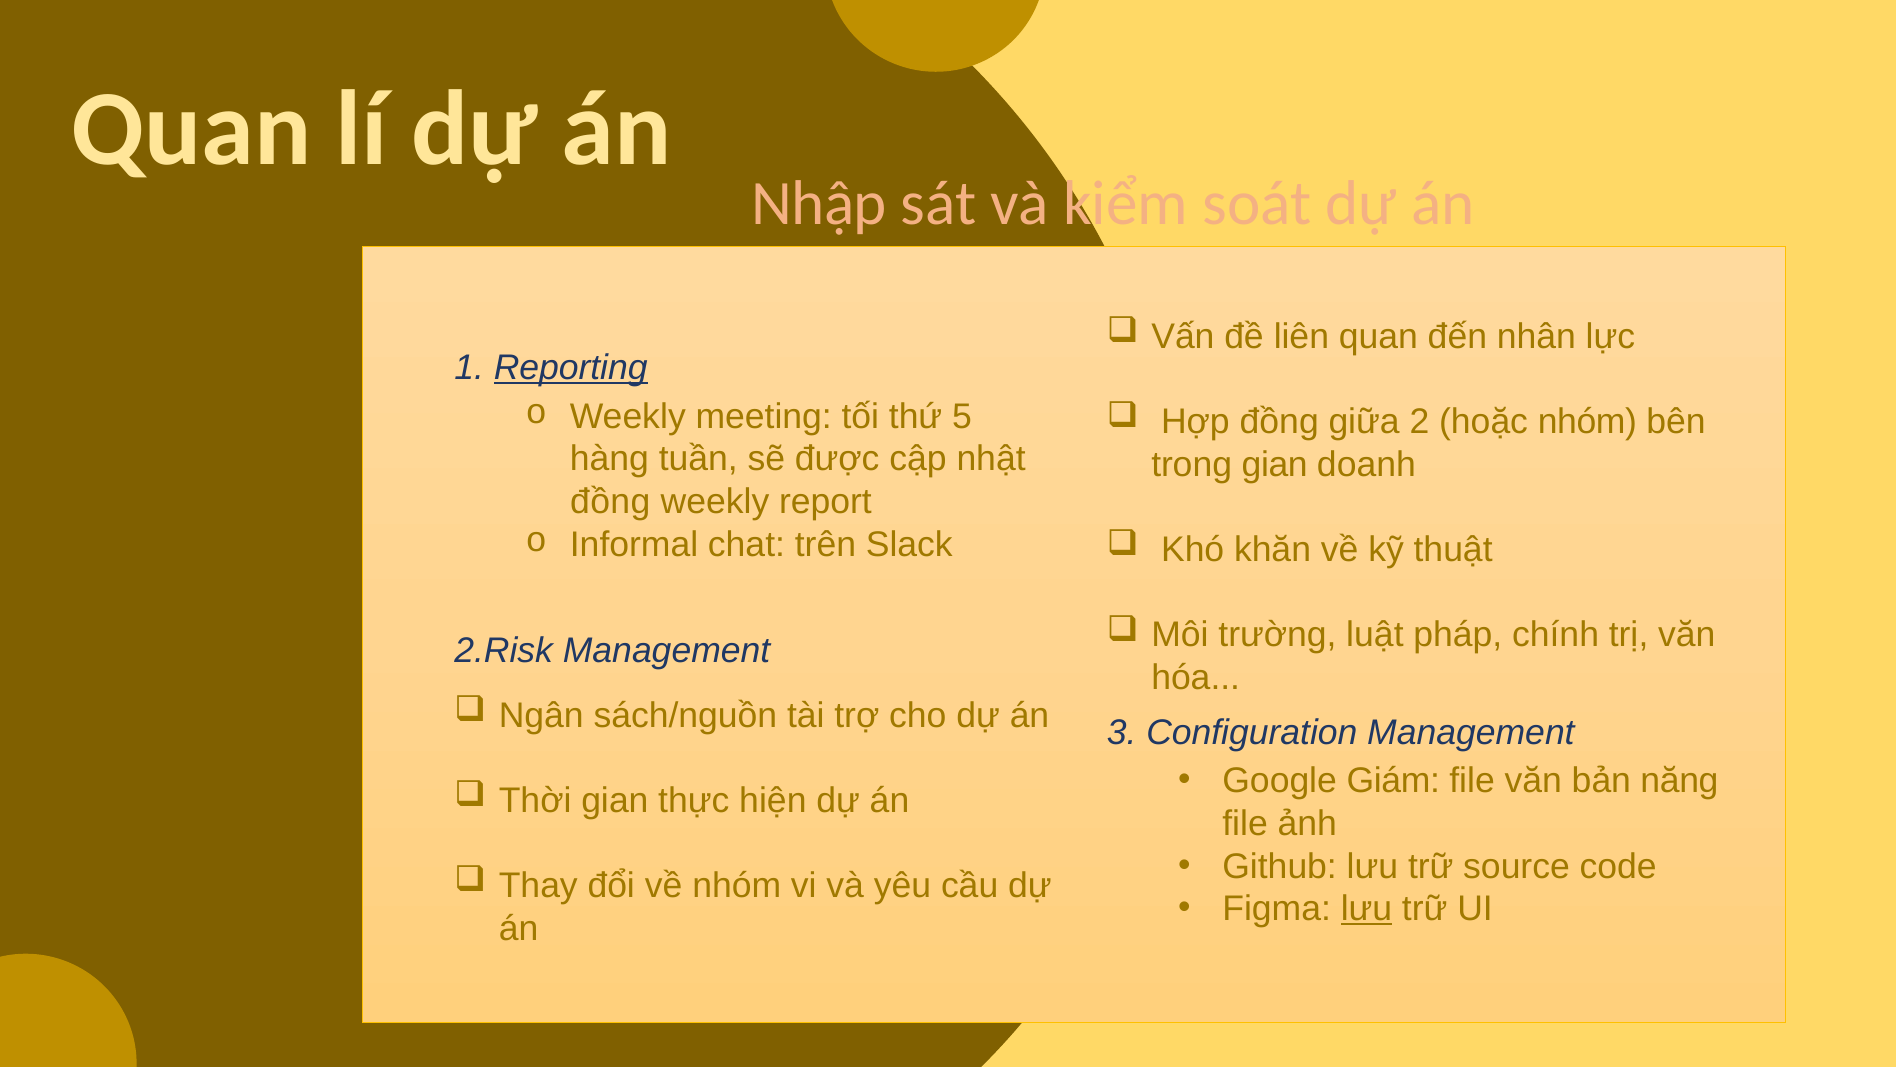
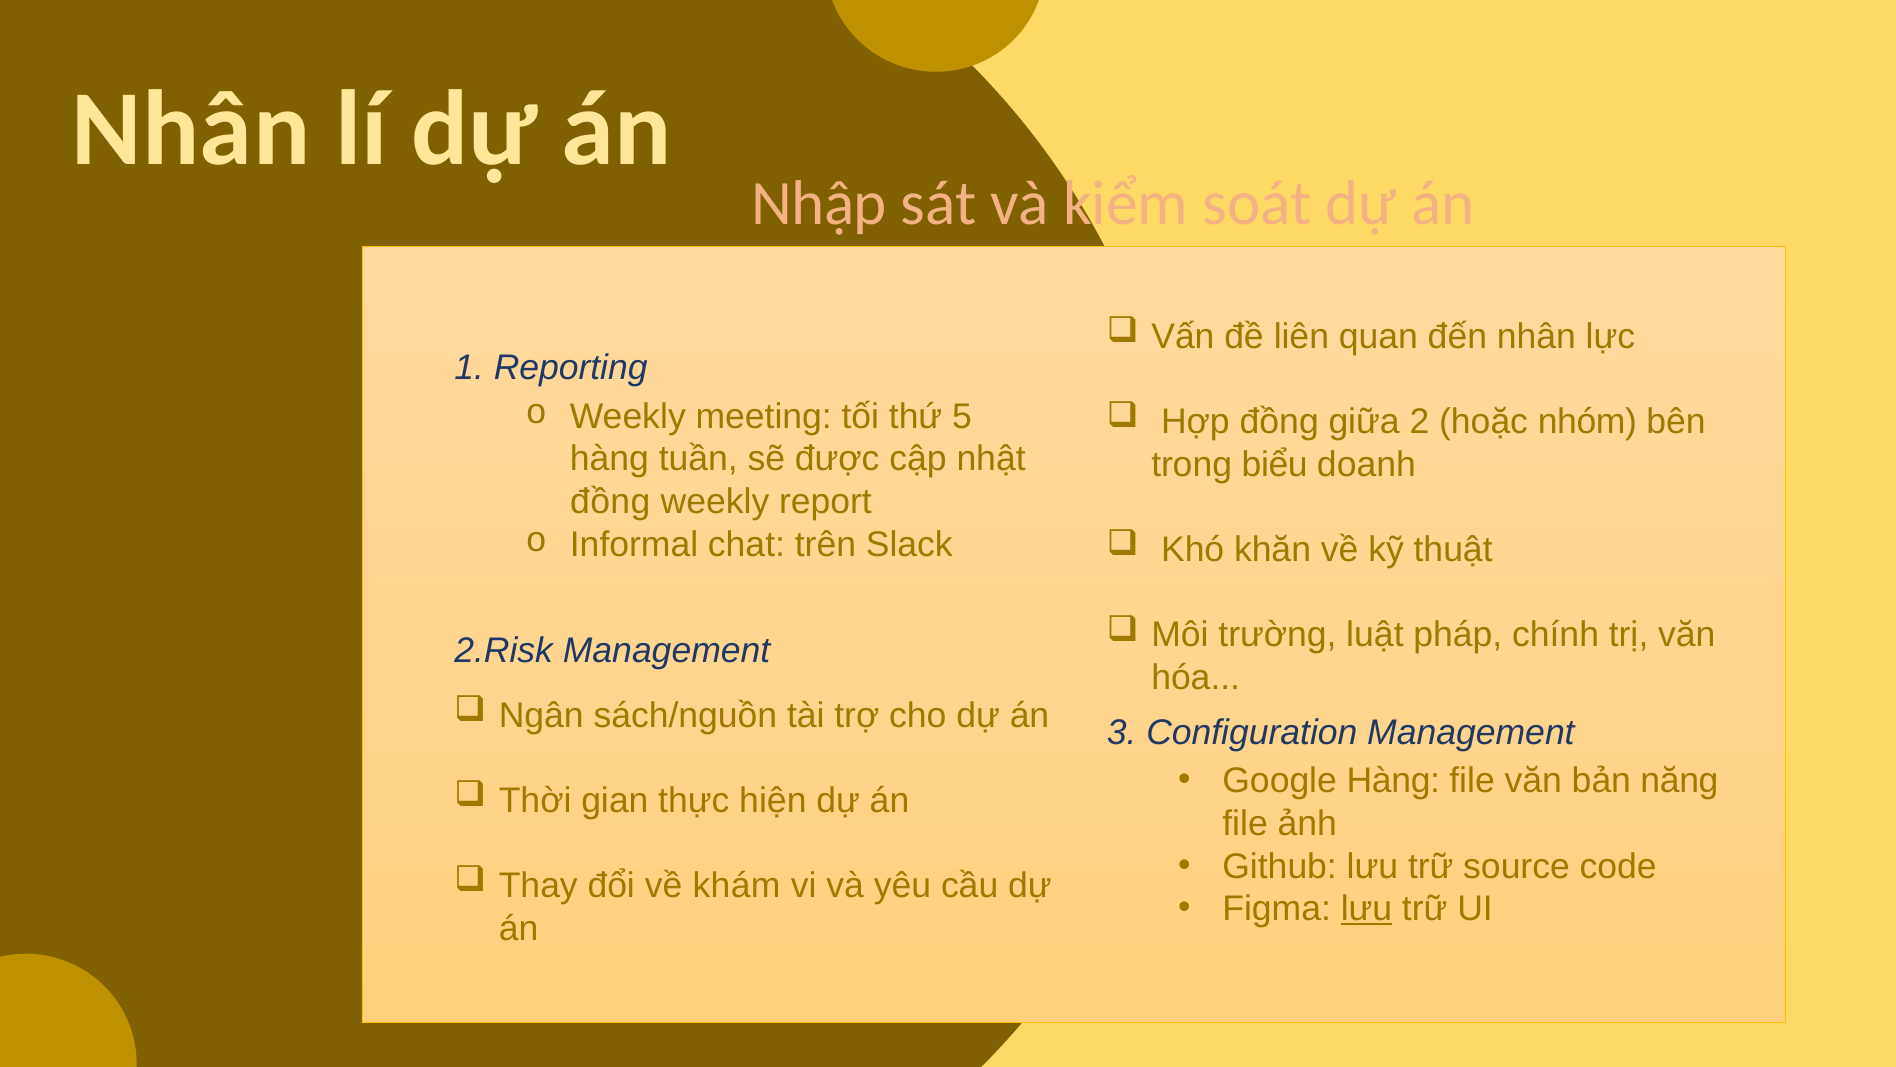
Quan: Quan -> Nhân (191, 129)
Reporting underline: present -> none (571, 368)
trong gian: gian -> biểu (1275, 464)
Google Giám: Giám -> Hàng (1393, 781)
về nhóm: nhóm -> khám (737, 886)
